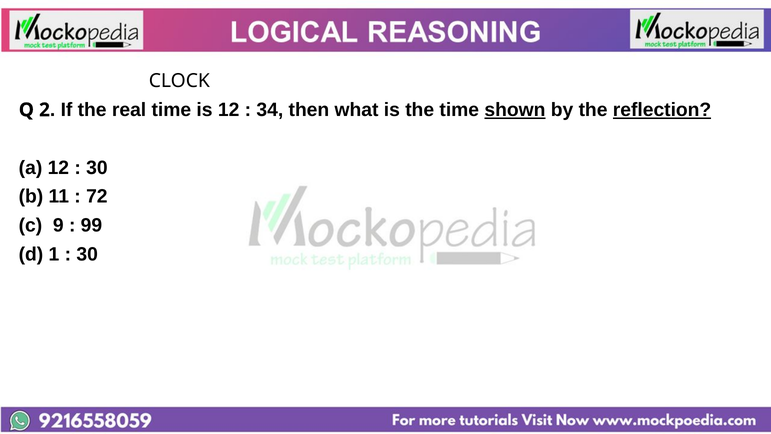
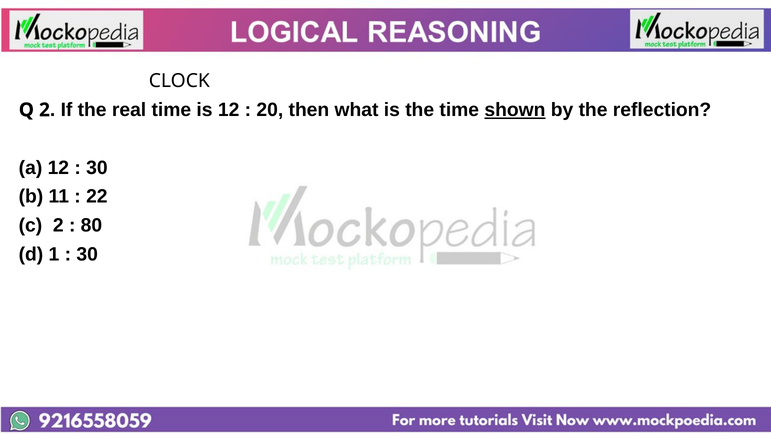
34: 34 -> 20 (270, 110)
reflection underline: present -> none (662, 110)
72: 72 -> 22 (97, 196)
c 9: 9 -> 2 (58, 225)
99: 99 -> 80 (91, 225)
